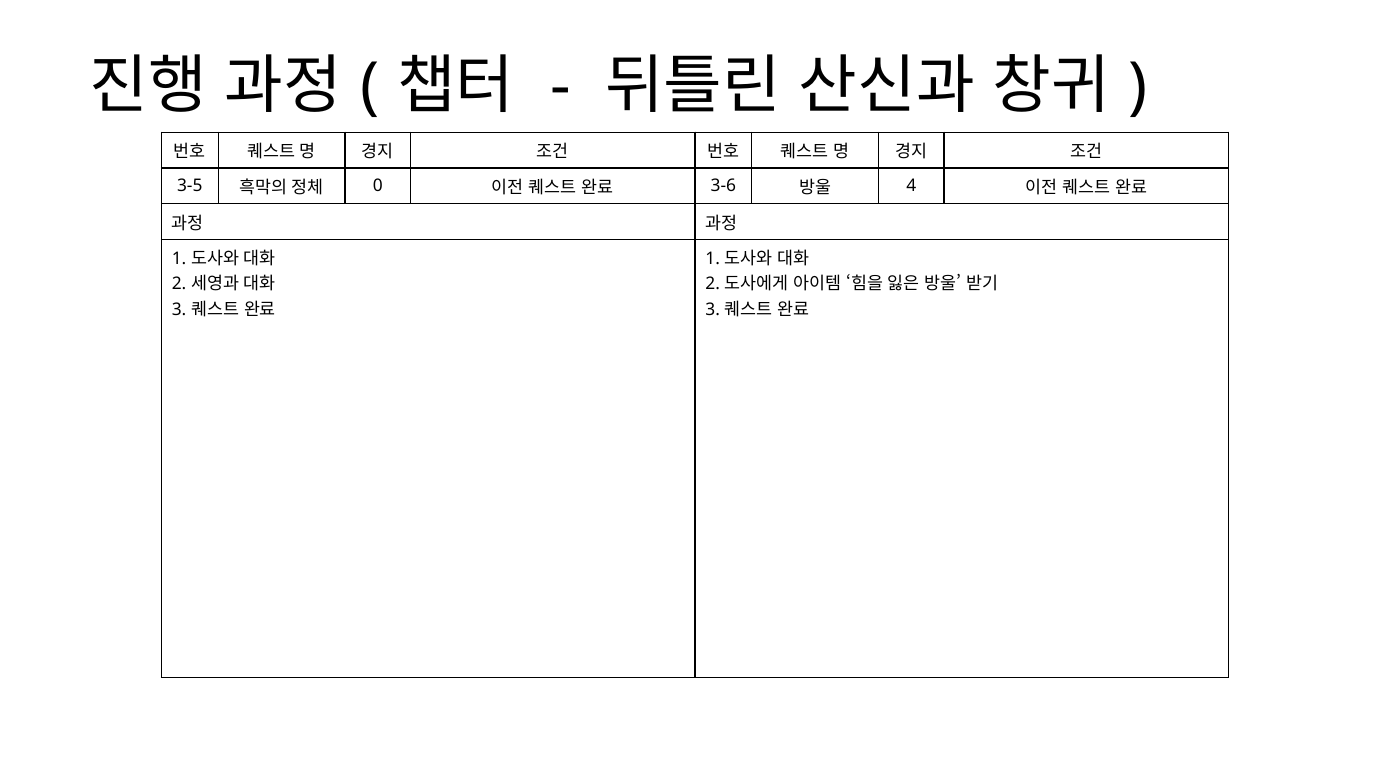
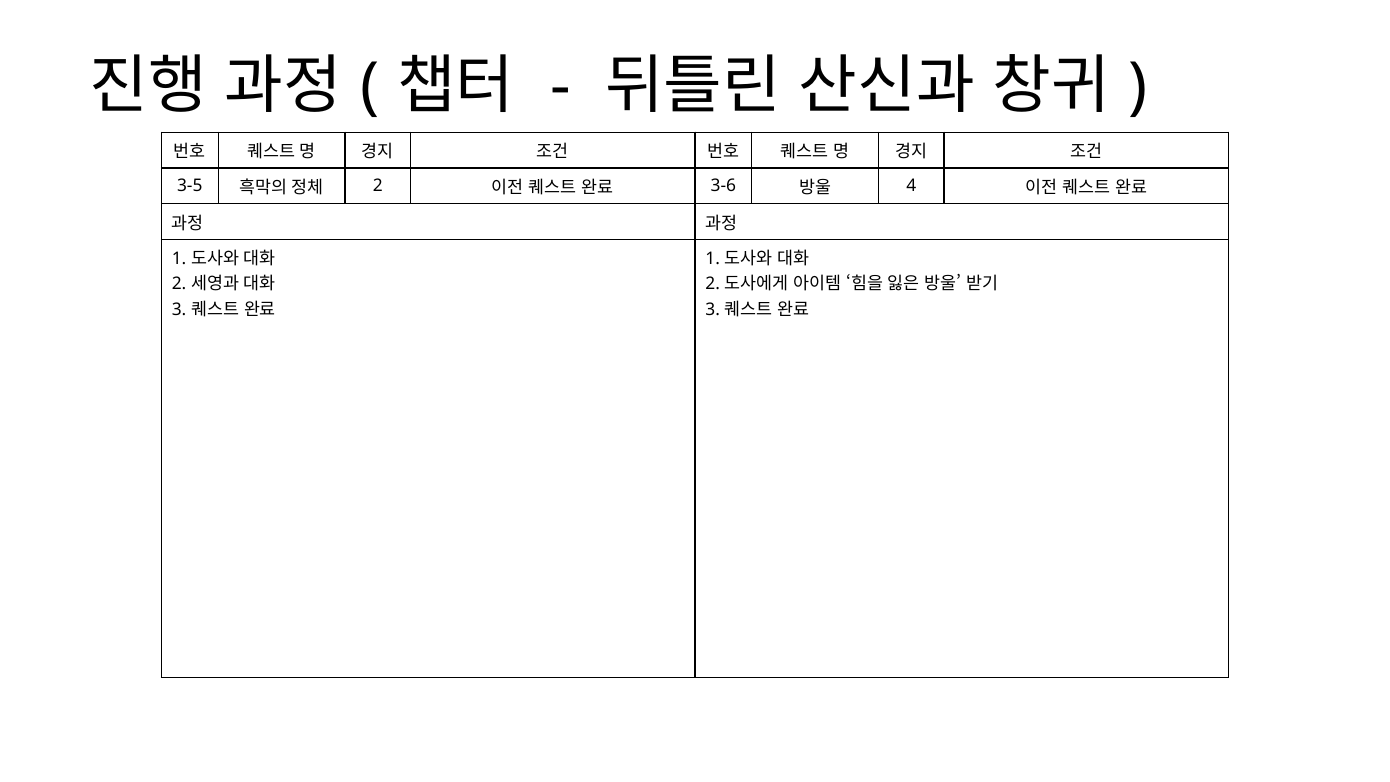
0: 0 -> 2 (378, 186)
